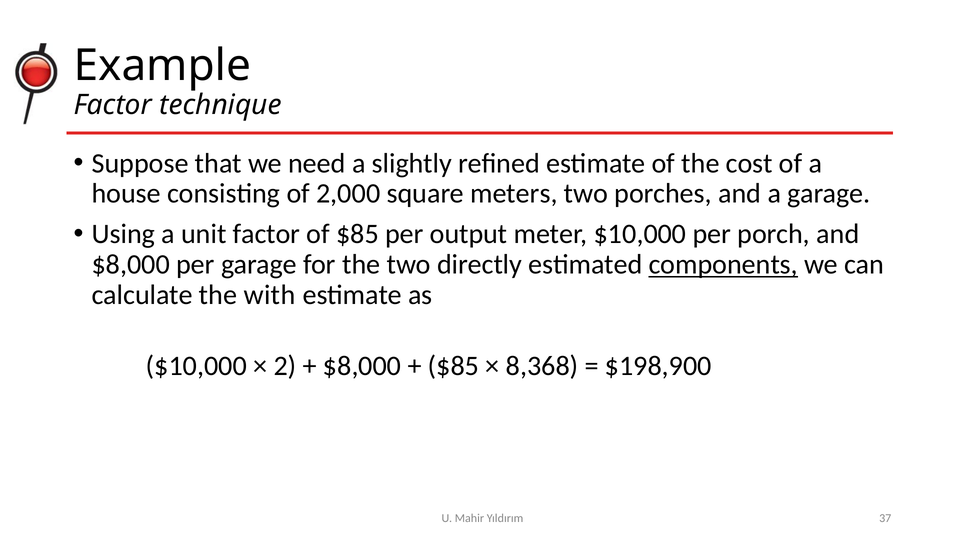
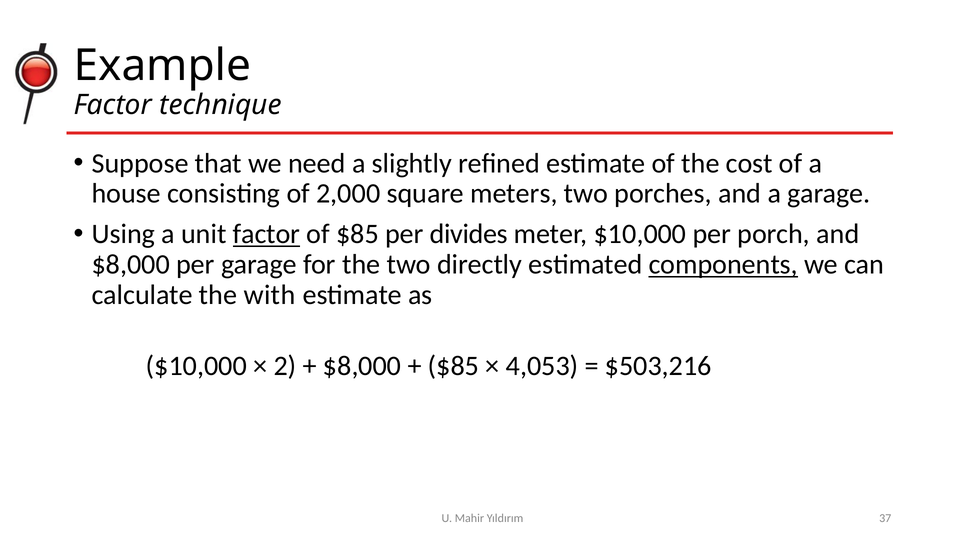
factor underline: none -> present (267, 234)
output: output -> divides (469, 234)
8,368: 8,368 -> 4,053 (542, 366)
$198,900: $198,900 -> $503,216 (658, 366)
